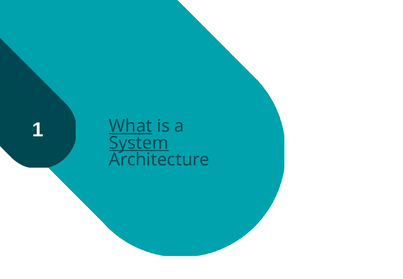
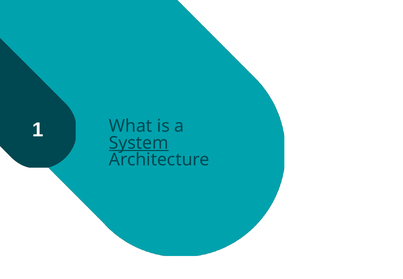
What underline: present -> none (131, 126)
